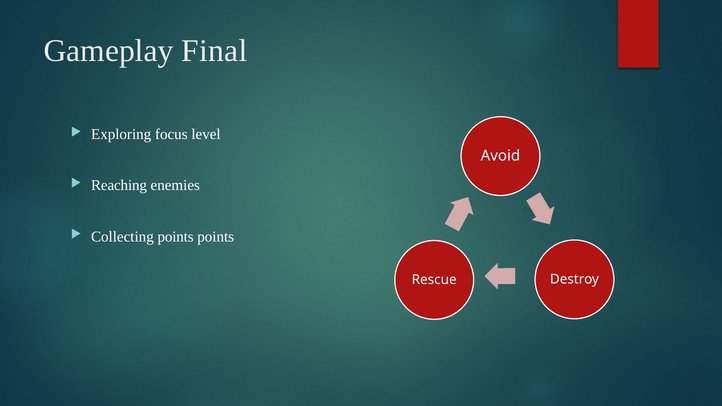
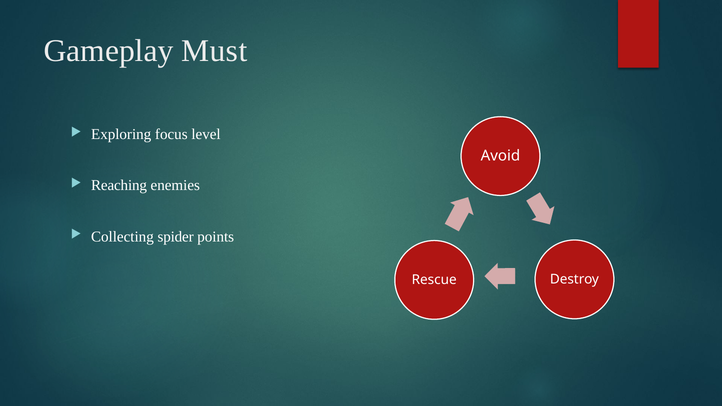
Final: Final -> Must (214, 51)
Collecting points: points -> spider (176, 237)
